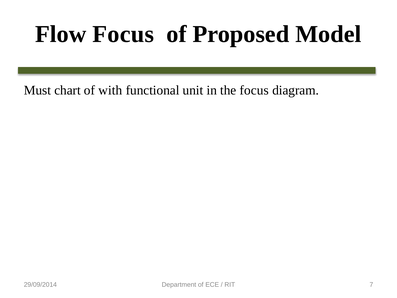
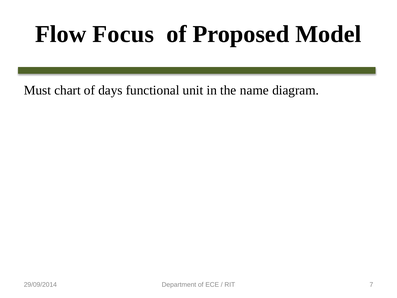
with: with -> days (110, 90)
the focus: focus -> name (254, 90)
